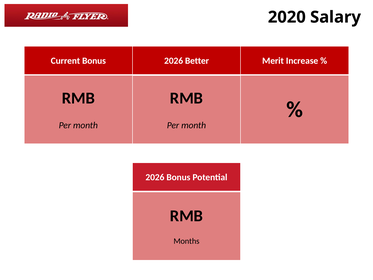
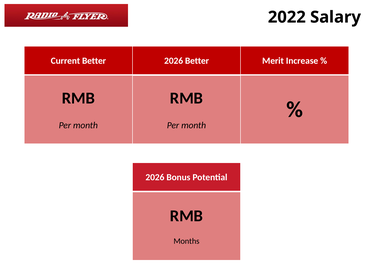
2020: 2020 -> 2022 (287, 17)
Current Bonus: Bonus -> Better (94, 61)
